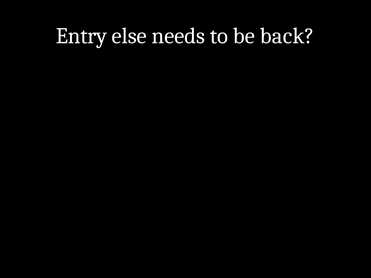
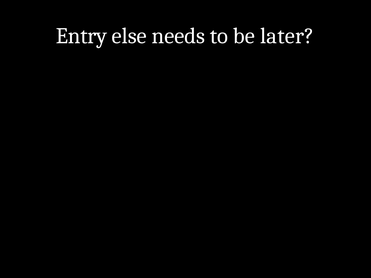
back: back -> later (287, 36)
